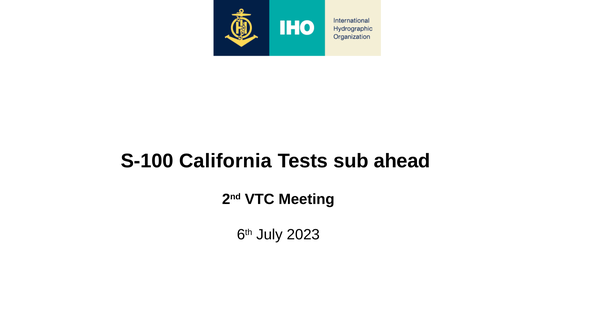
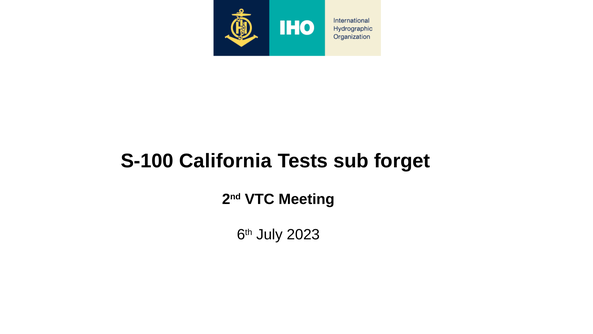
ahead: ahead -> forget (402, 161)
